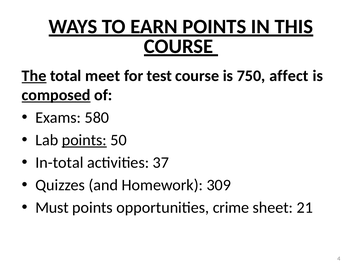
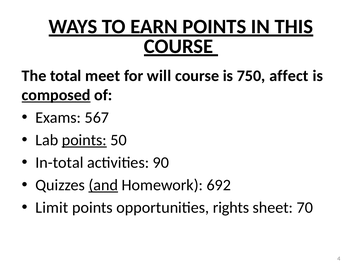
The underline: present -> none (34, 76)
test: test -> will (159, 76)
580: 580 -> 567 (97, 118)
37: 37 -> 90 (161, 163)
and underline: none -> present (103, 185)
309: 309 -> 692 (219, 185)
Must: Must -> Limit (52, 208)
crime: crime -> rights (231, 208)
21: 21 -> 70 (305, 208)
